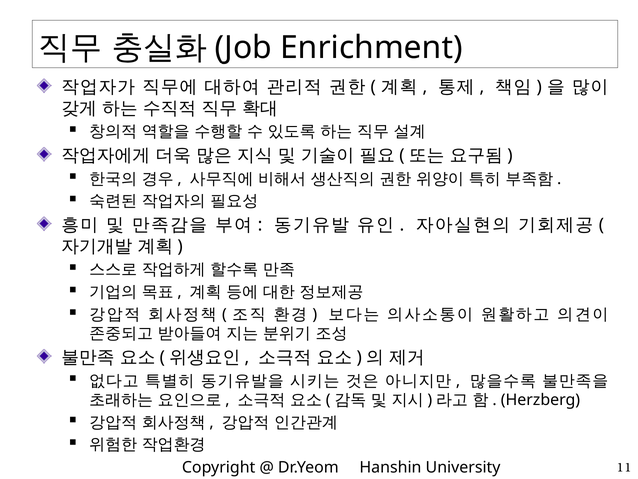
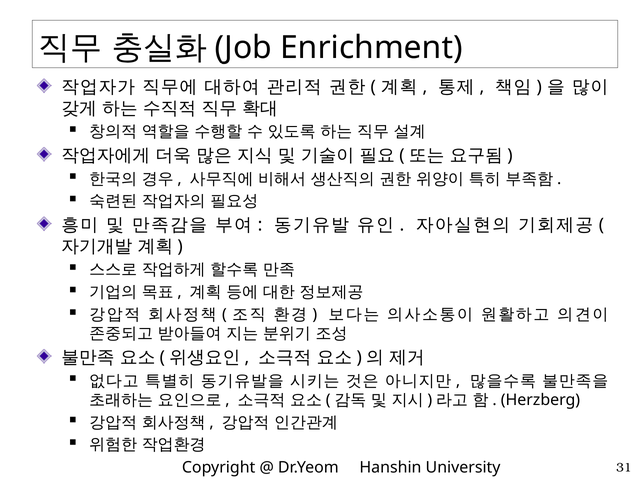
11: 11 -> 31 (624, 467)
